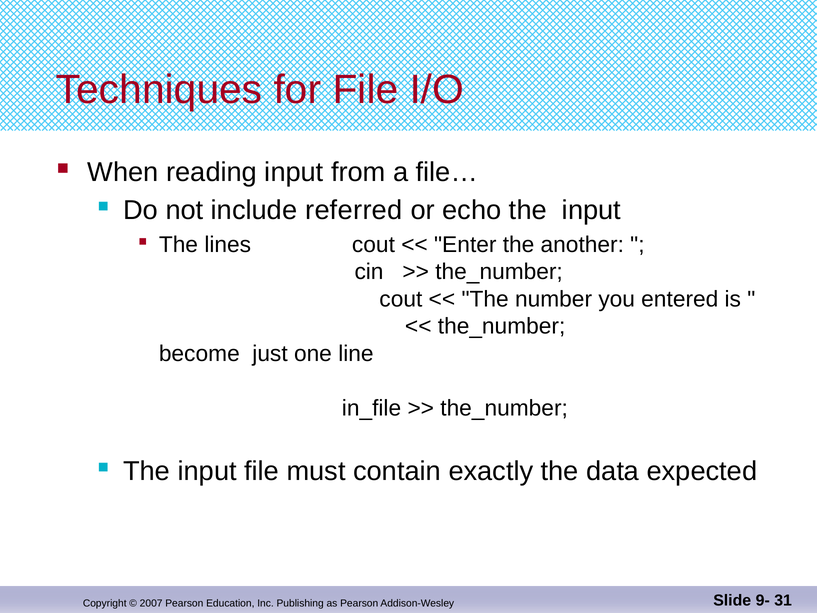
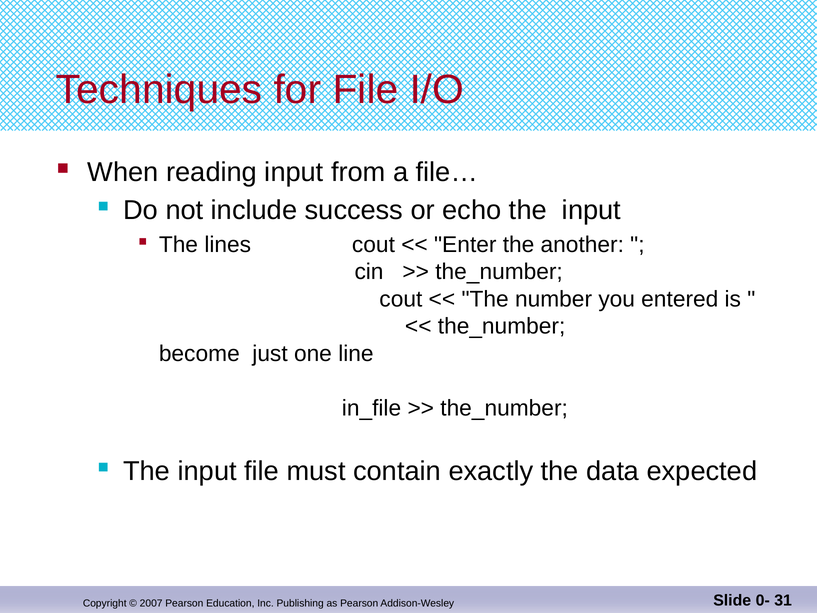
referred: referred -> success (354, 210)
9-: 9- -> 0- (763, 600)
